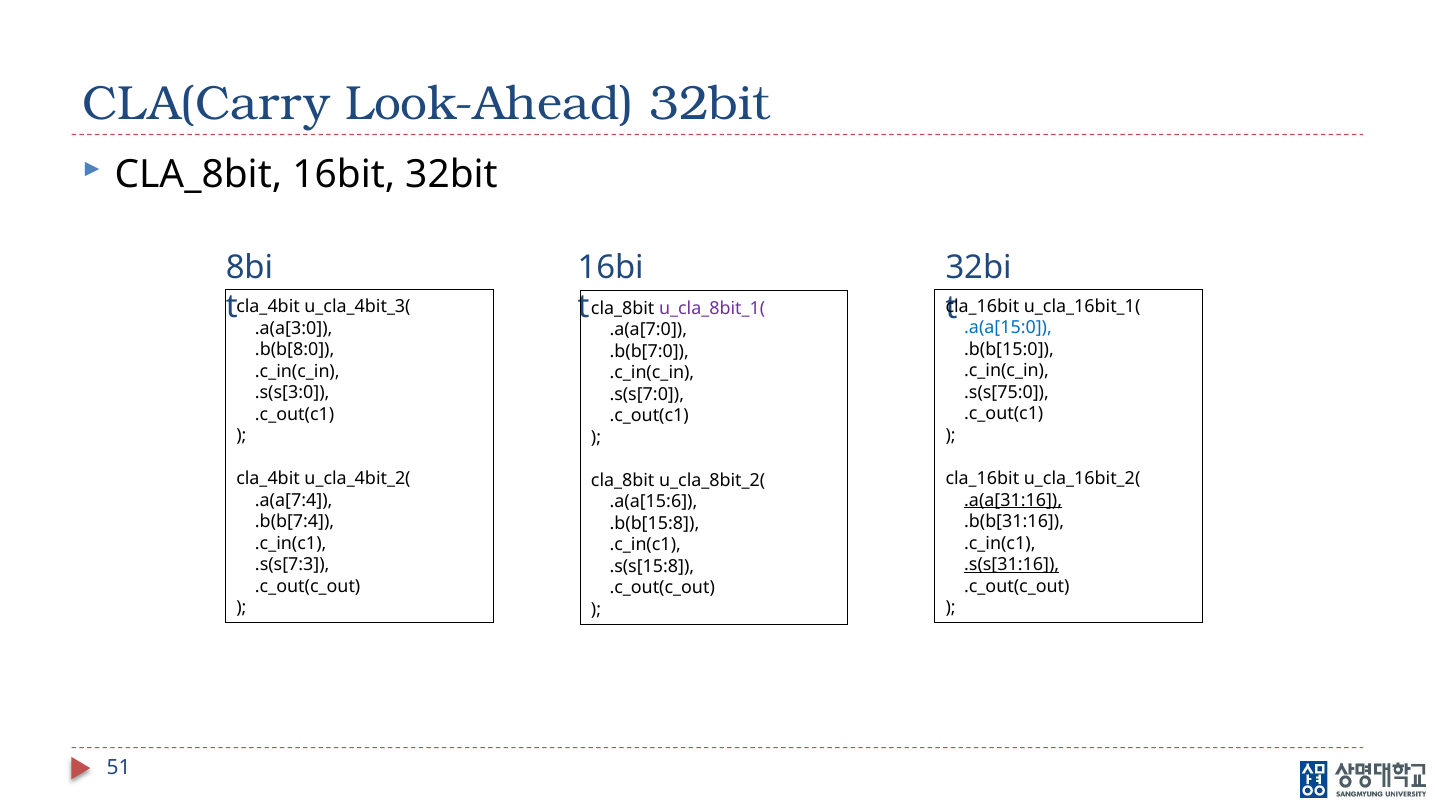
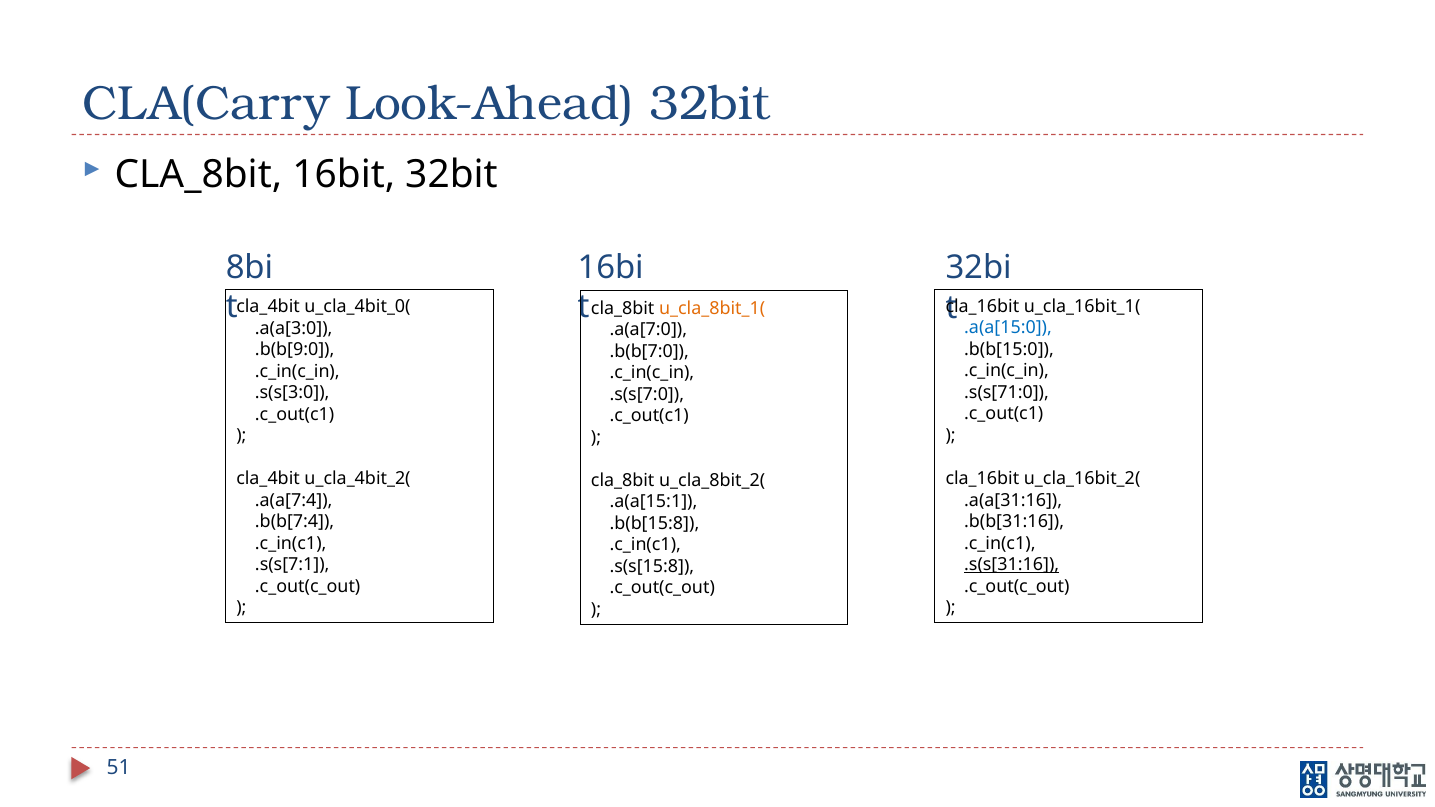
u_cla_4bit_3(: u_cla_4bit_3( -> u_cla_4bit_0( (358, 307)
u_cla_8bit_1( colour: purple -> orange (712, 308)
.b(b[8:0: .b(b[8:0 -> .b(b[9:0 (295, 350)
.s(s[75:0: .s(s[75:0 -> .s(s[71:0 (1007, 393)
.a(a[31:16 underline: present -> none (1013, 500)
.a(a[15:6: .a(a[15:6 -> .a(a[15:1 (653, 502)
.s(s[7:3: .s(s[7:3 -> .s(s[7:1 (292, 565)
